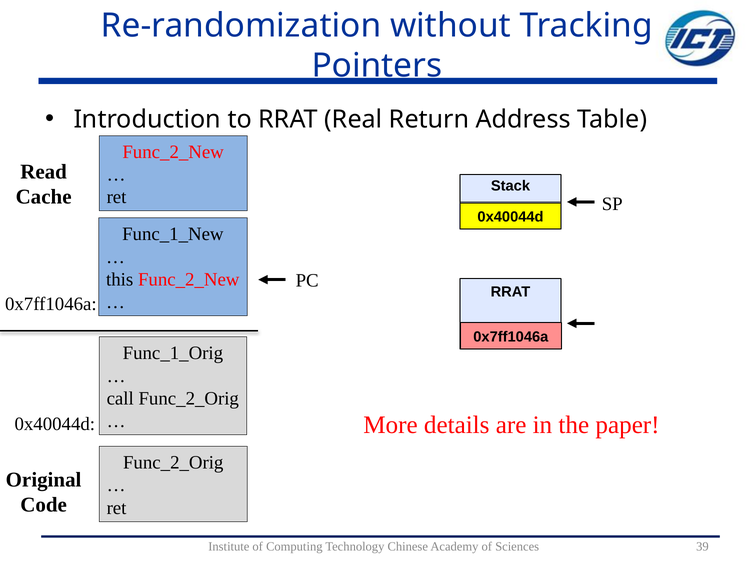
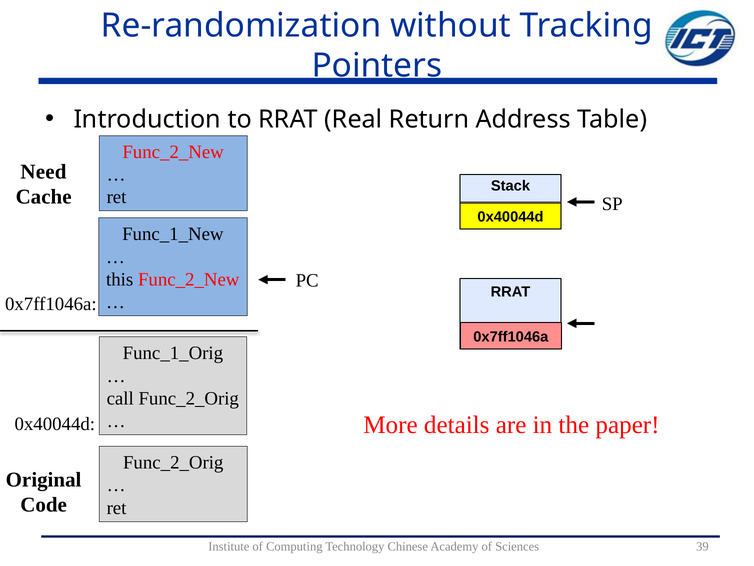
Read: Read -> Need (43, 172)
